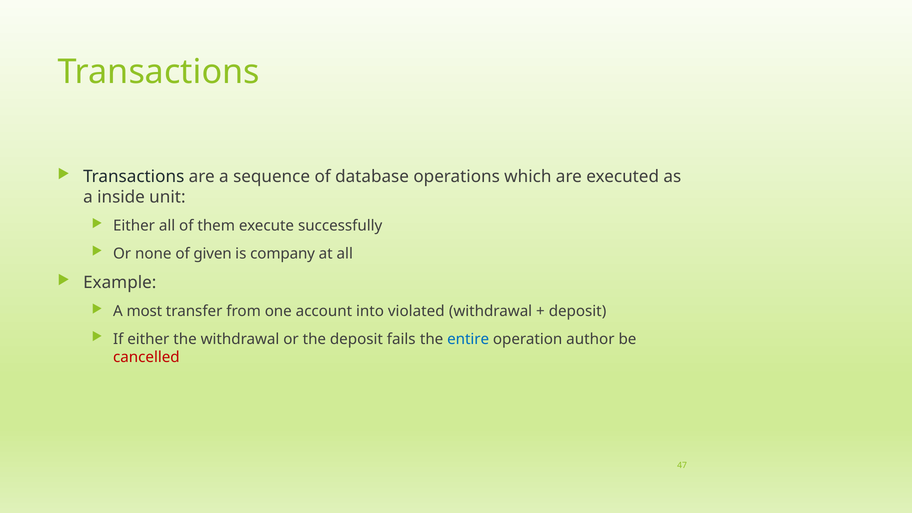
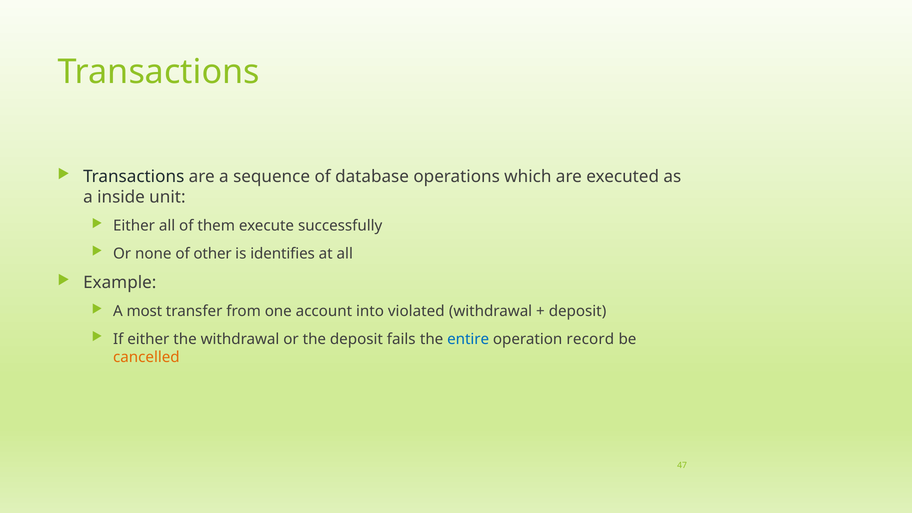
given: given -> other (213, 254)
company: company -> identifies (283, 254)
author: author -> record (590, 339)
cancelled colour: red -> orange (146, 357)
